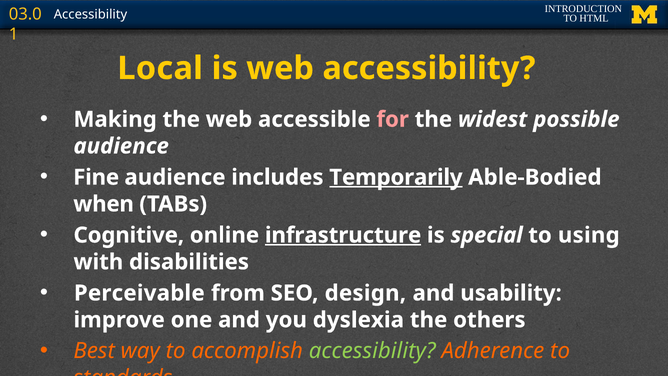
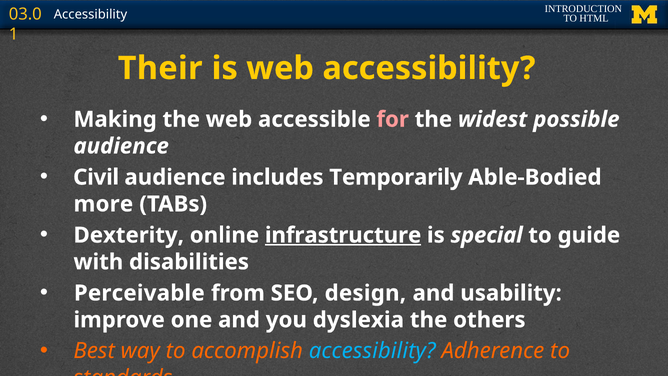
Local: Local -> Their (160, 68)
Fine: Fine -> Civil (96, 177)
Temporarily underline: present -> none (396, 177)
when: when -> more (103, 204)
Cognitive: Cognitive -> Dexterity (129, 235)
using: using -> guide (589, 235)
accessibility colour: light green -> light blue (372, 351)
